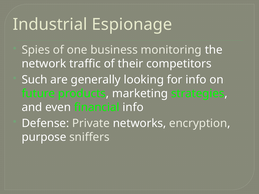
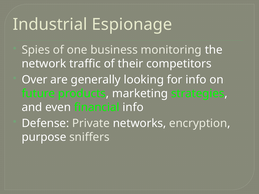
Such: Such -> Over (34, 80)
